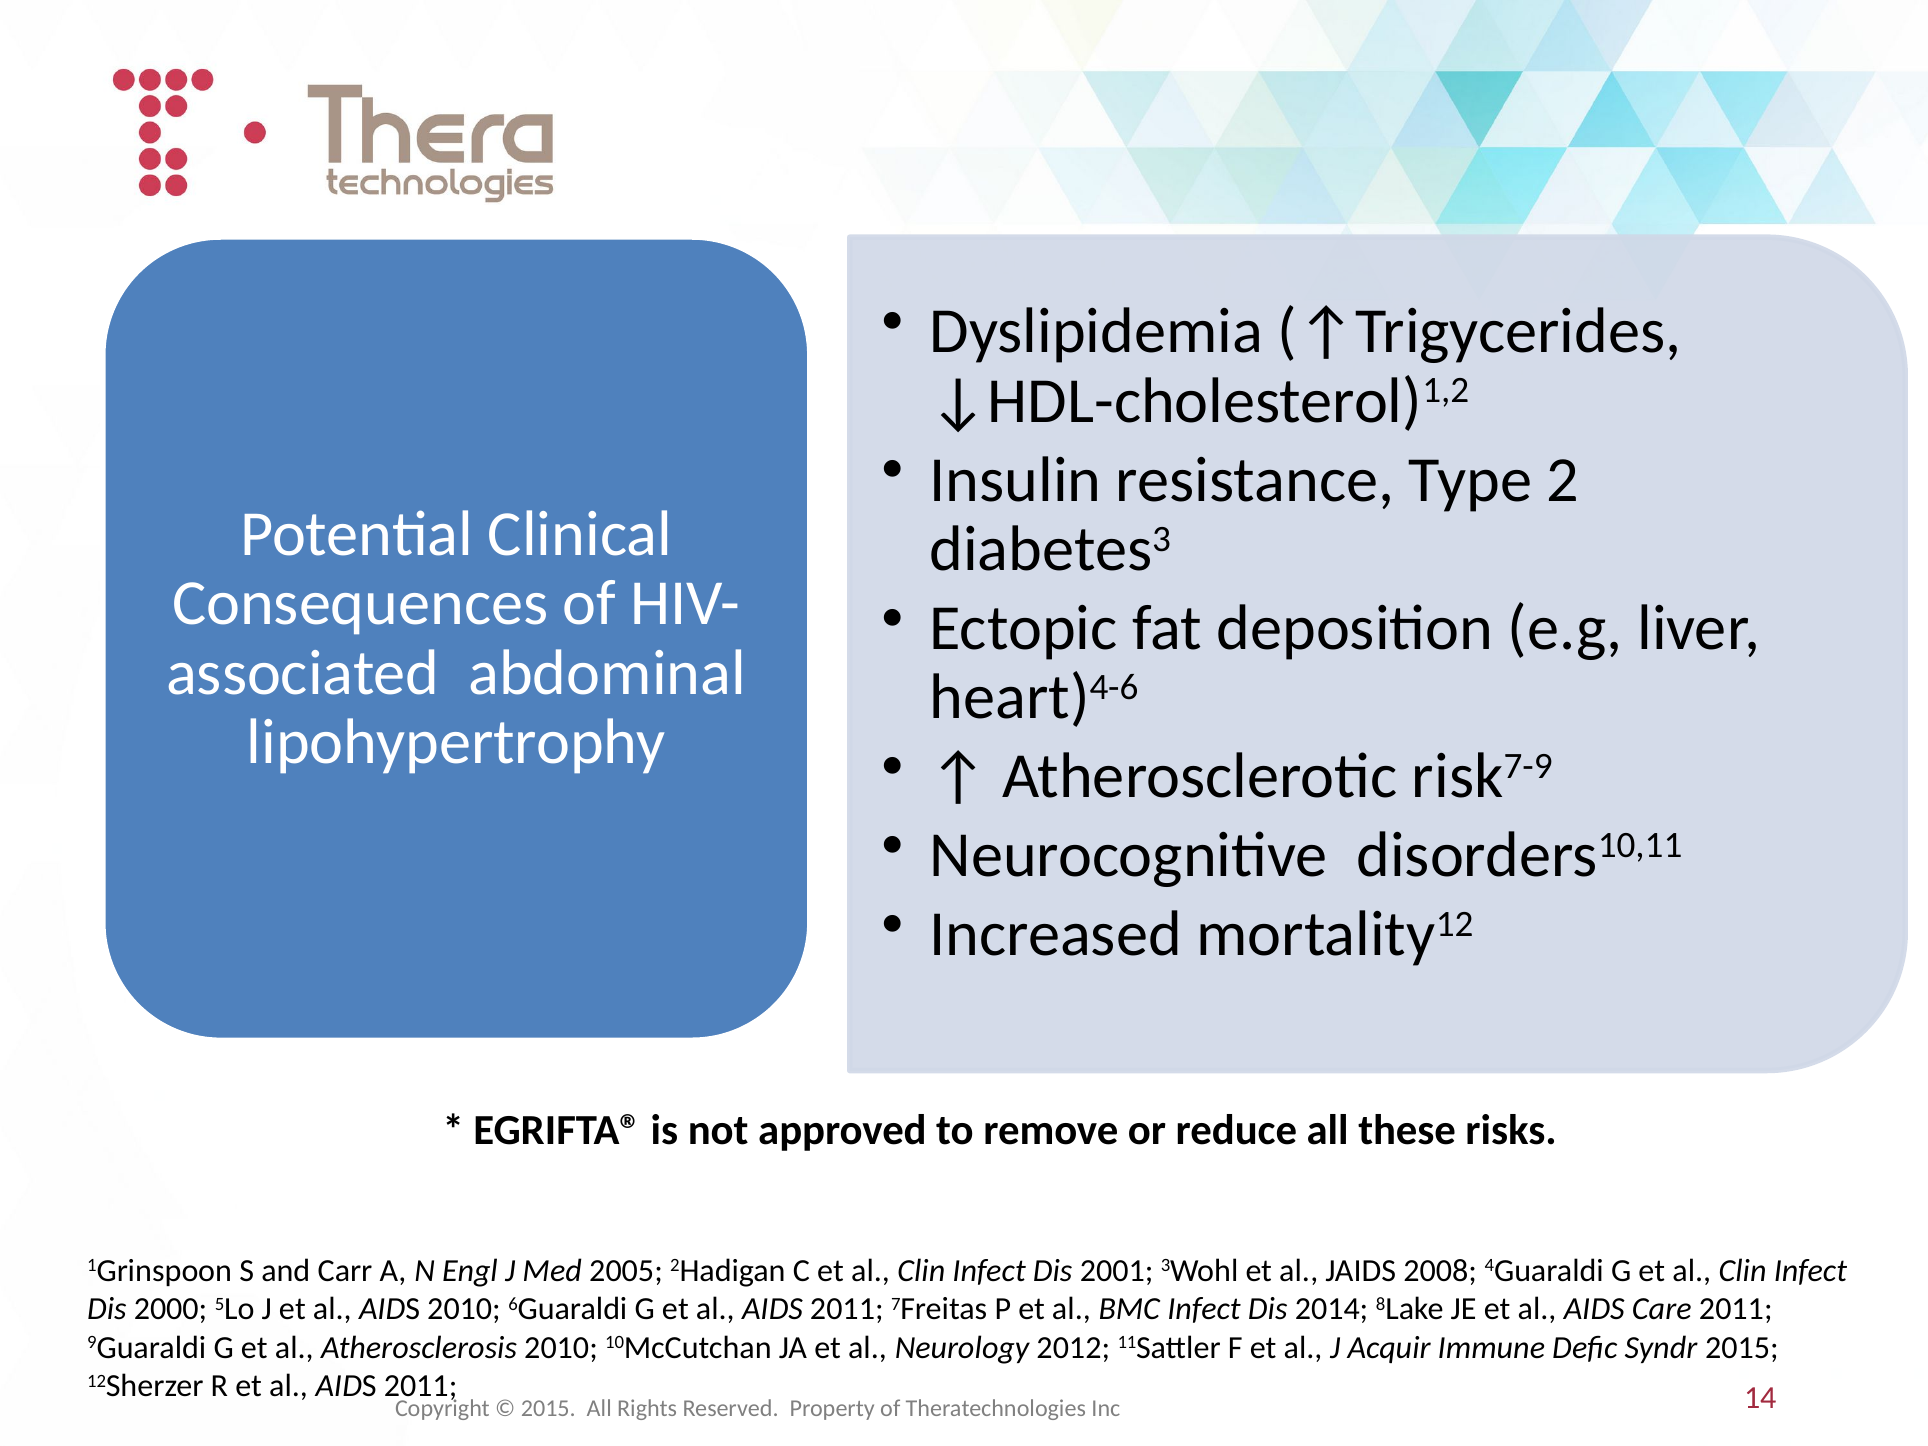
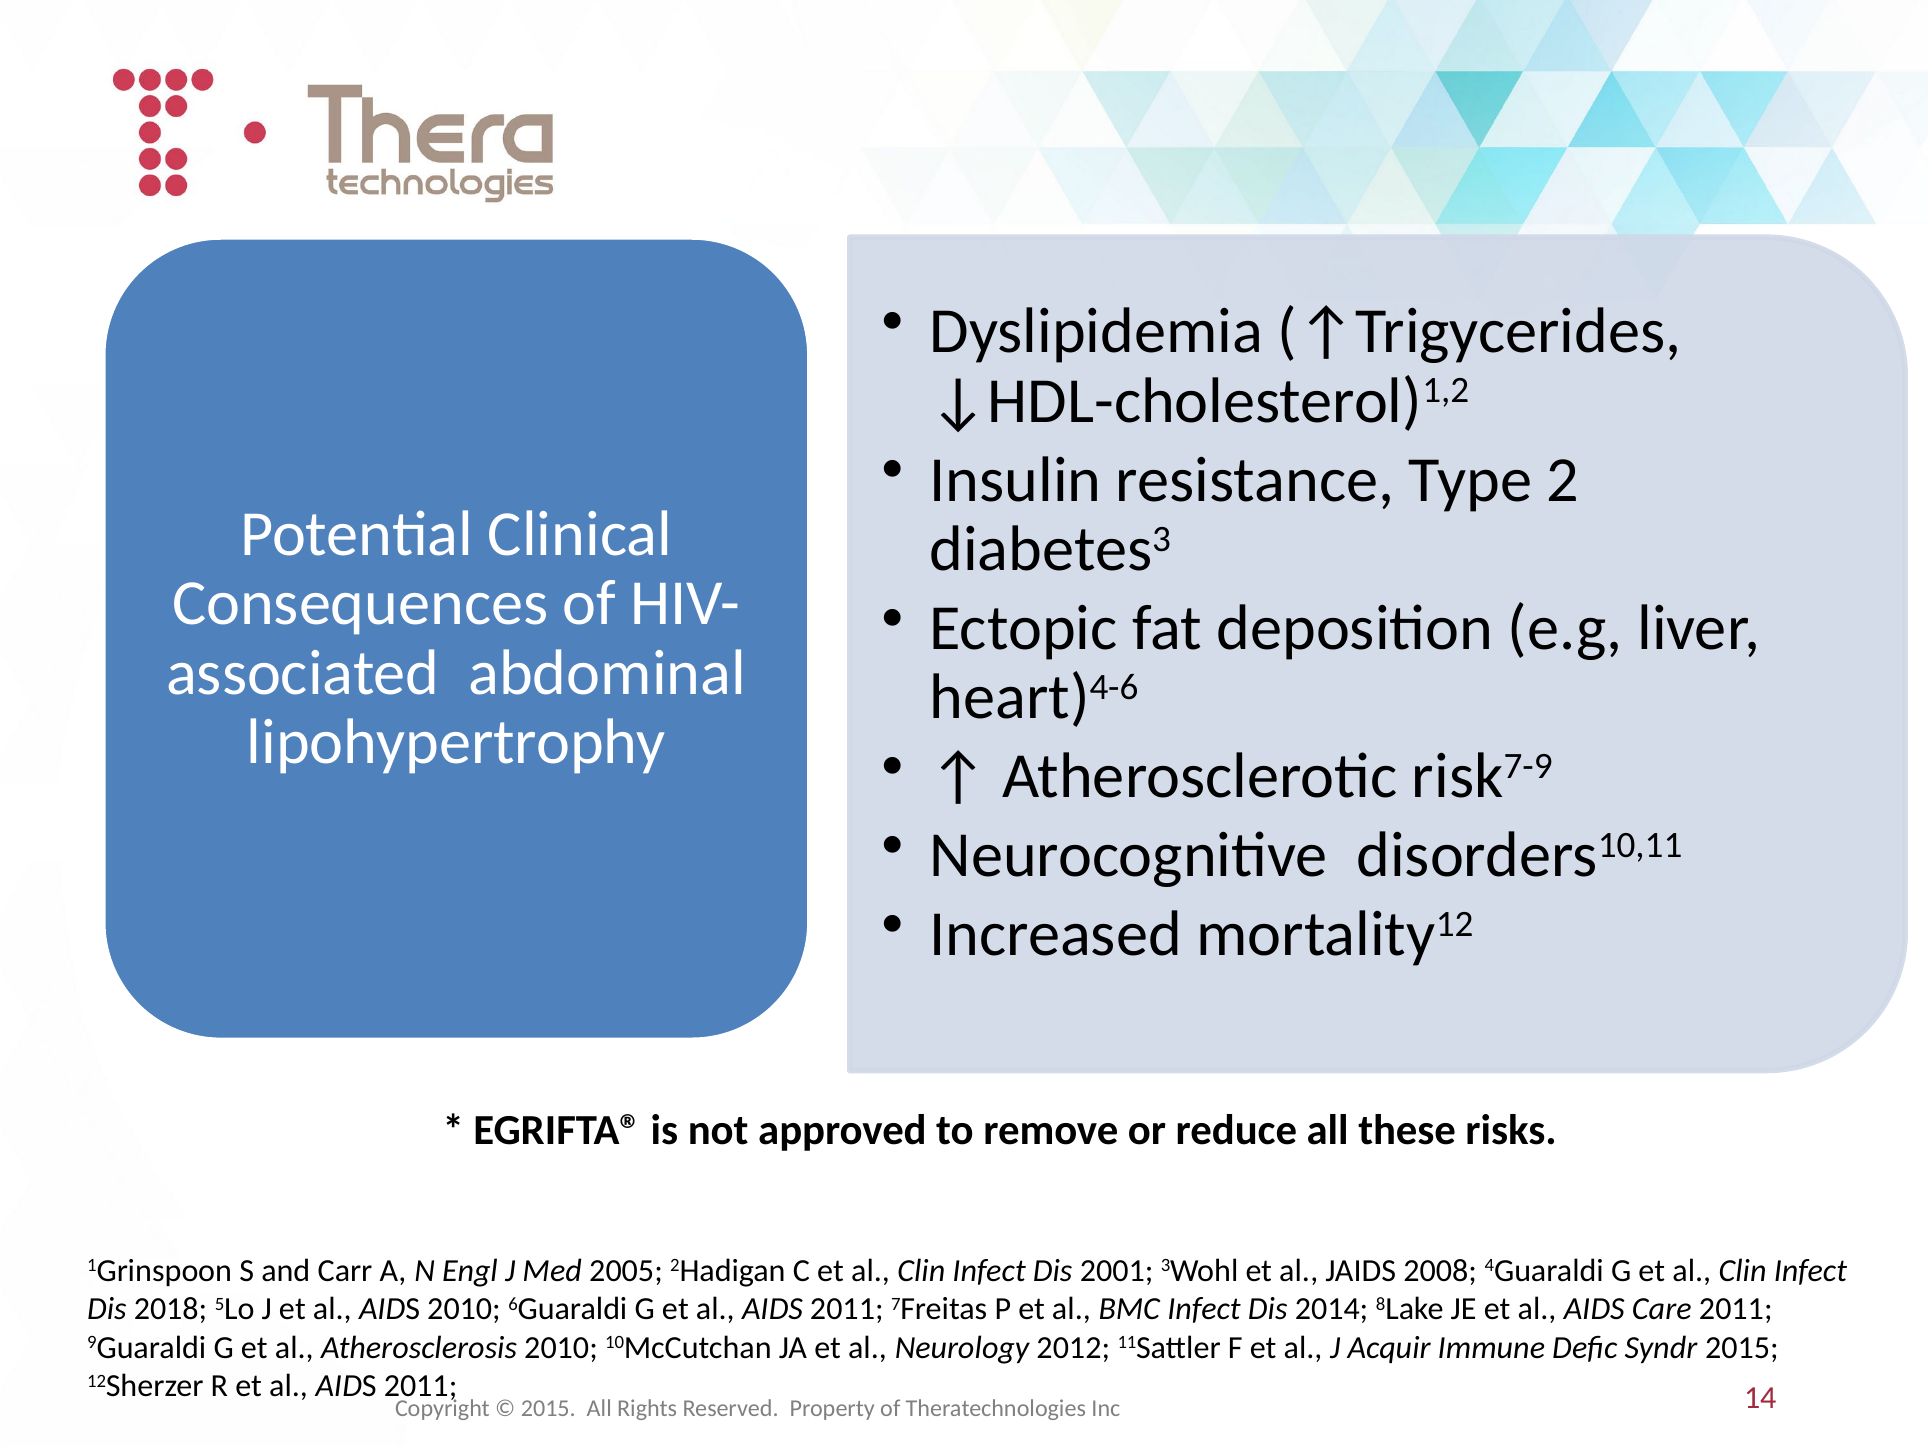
2000: 2000 -> 2018 (171, 1309)
